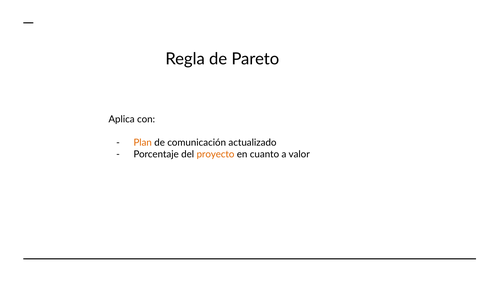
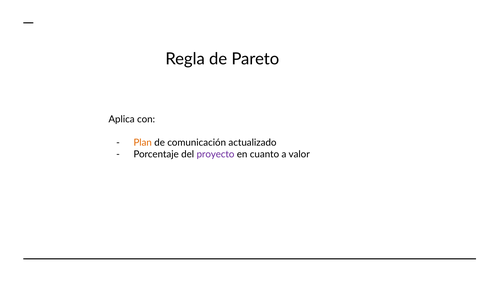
proyecto colour: orange -> purple (215, 154)
